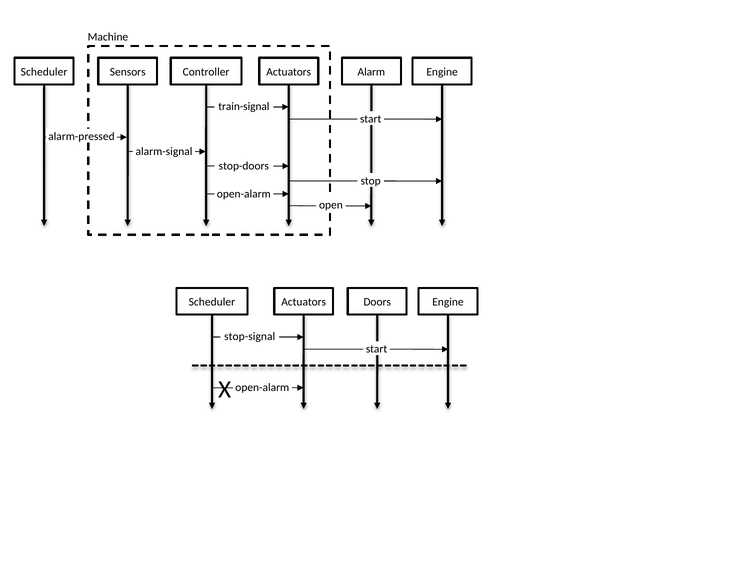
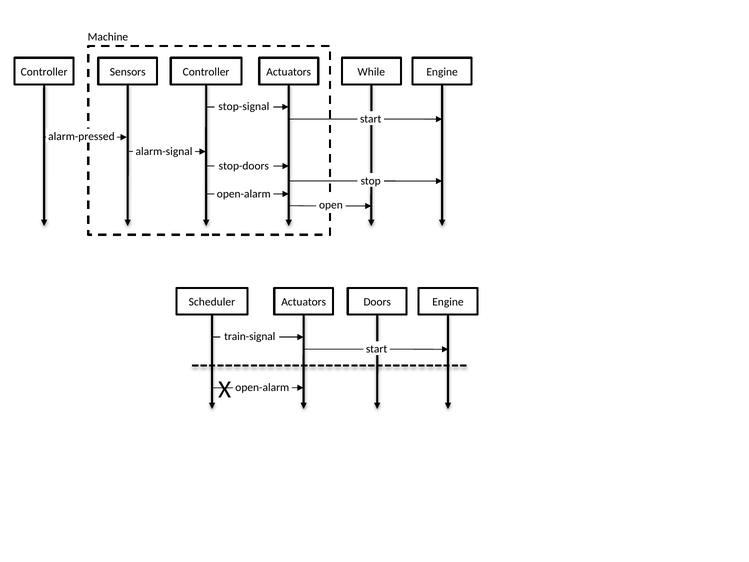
Scheduler: Scheduler -> Controller (44, 72)
Alarm: Alarm -> While (371, 72)
train-signal: train-signal -> stop-signal (244, 106)
stop-signal: stop-signal -> train-signal (250, 336)
